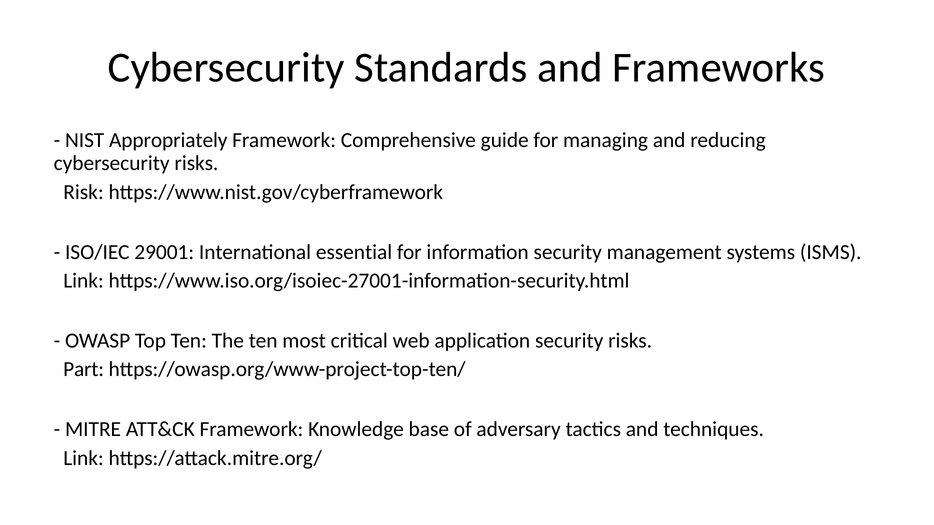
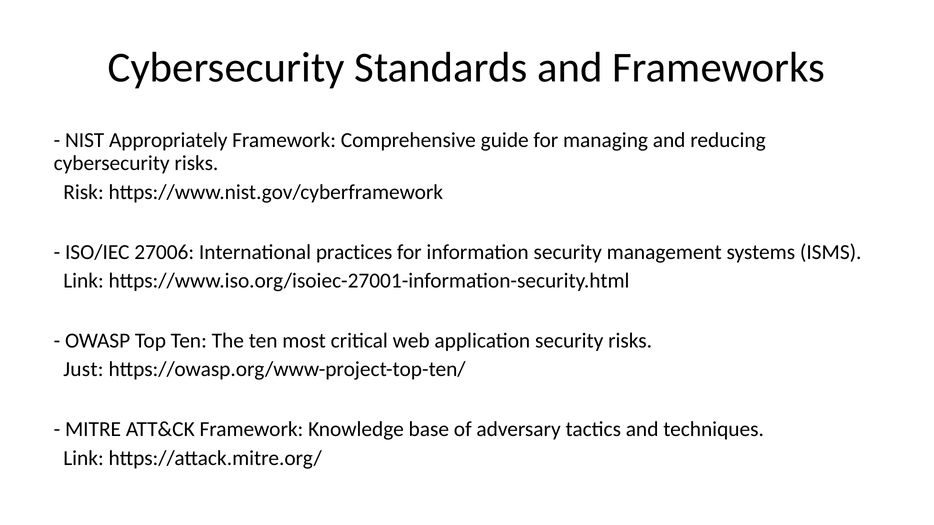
29001: 29001 -> 27006 (164, 252)
essential: essential -> practices (354, 252)
Part: Part -> Just (83, 370)
